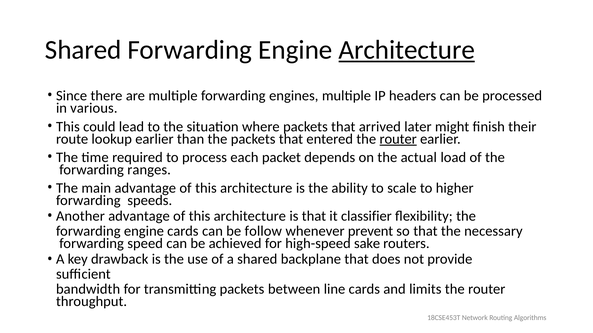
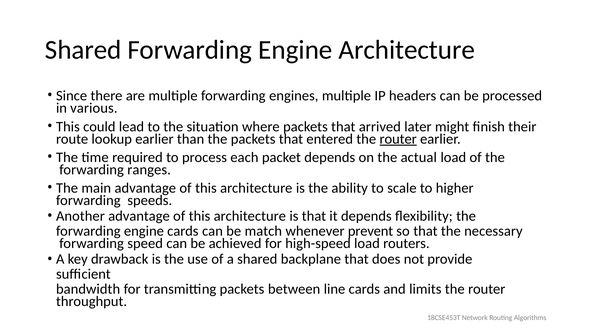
Architecture underline: present -> none (407, 50)
it classifier: classifier -> depends (366, 216)
follow: follow -> match (263, 231)
high-speed sake: sake -> load (367, 244)
